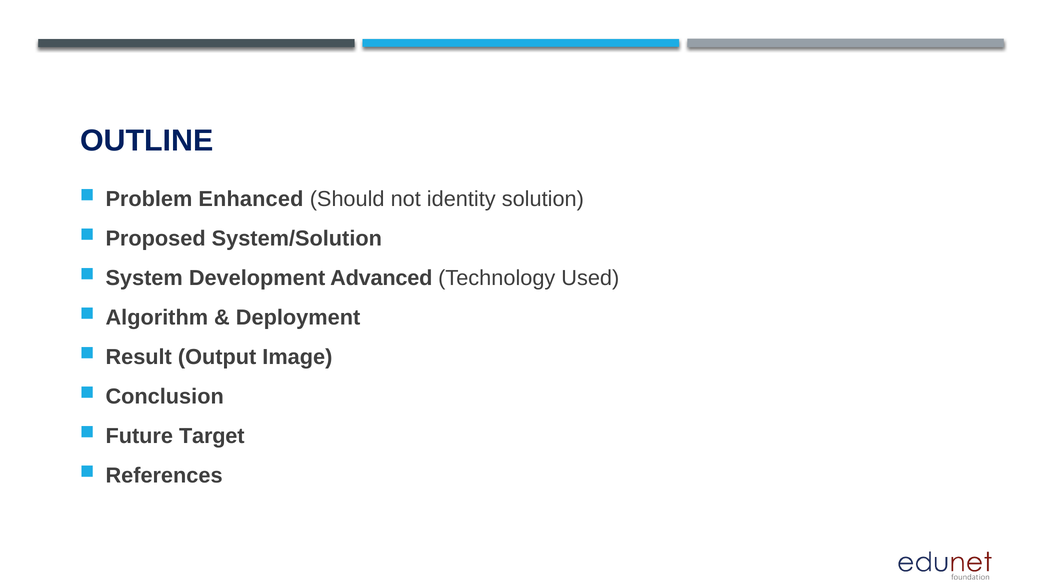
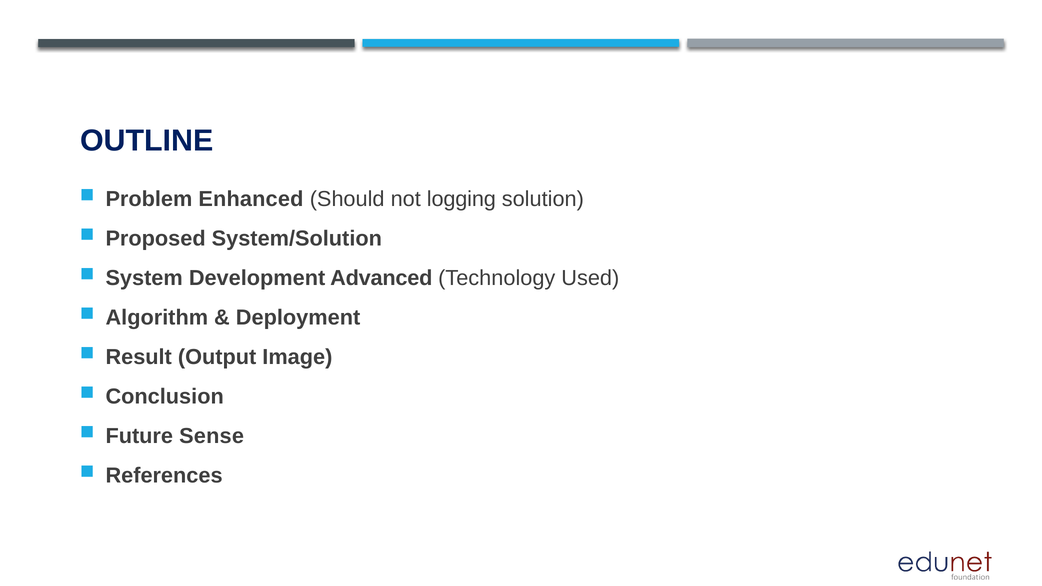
identity: identity -> logging (461, 199)
Target: Target -> Sense (212, 436)
